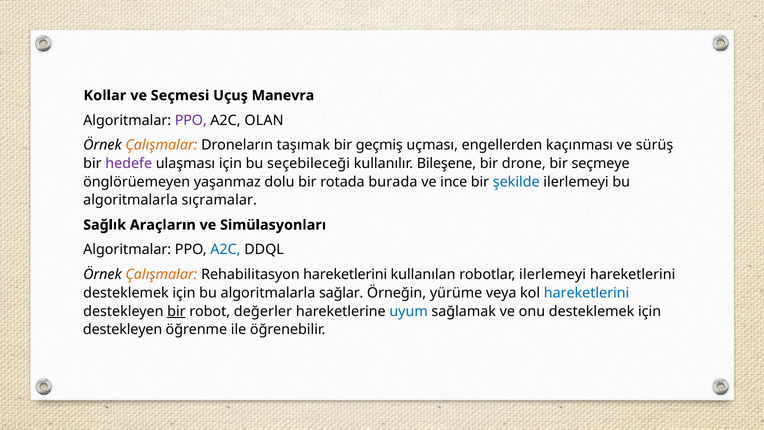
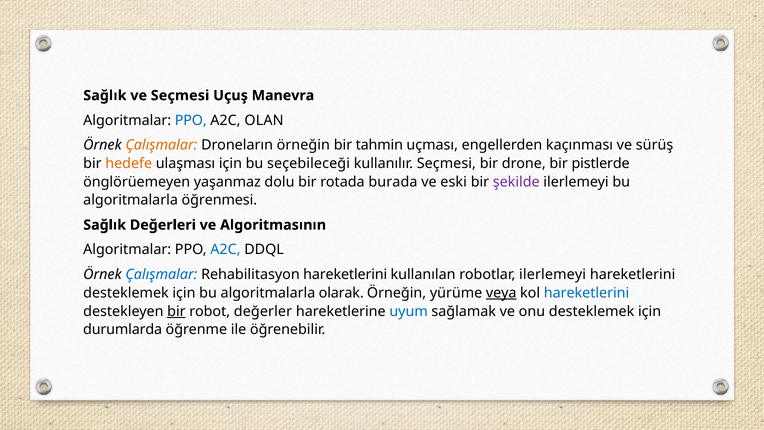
Kollar: Kollar -> Sağlık (105, 95)
PPO colour: purple -> blue (191, 120)
Droneların taşımak: taşımak -> örneğin (303, 145)
geçmiş: geçmiş -> tahmin (379, 145)
hedefe colour: purple -> orange (129, 163)
kullanılır Bileşene: Bileşene -> Seçmesi (446, 163)
seçmeye: seçmeye -> pistlerde (601, 163)
ince: ince -> eski (454, 182)
şekilde colour: blue -> purple (516, 182)
sıçramalar: sıçramalar -> öğrenmesi (219, 200)
Araçların: Araçların -> Değerleri (163, 225)
Simülasyonları: Simülasyonları -> Algoritmasının (273, 225)
Çalışmalar colour: orange -> blue (161, 274)
sağlar: sağlar -> olarak (341, 293)
veya underline: none -> present (501, 293)
destekleyen: destekleyen -> durumlarda (123, 330)
